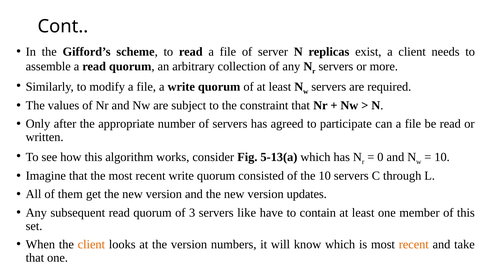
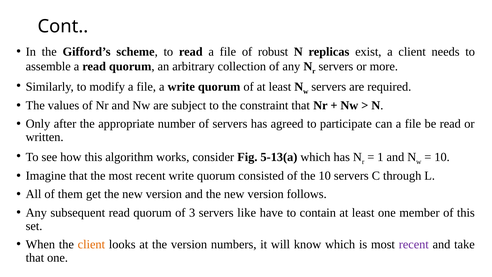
server: server -> robust (273, 52)
0: 0 -> 1 (380, 157)
updates: updates -> follows (307, 194)
recent colour: orange -> purple (414, 244)
